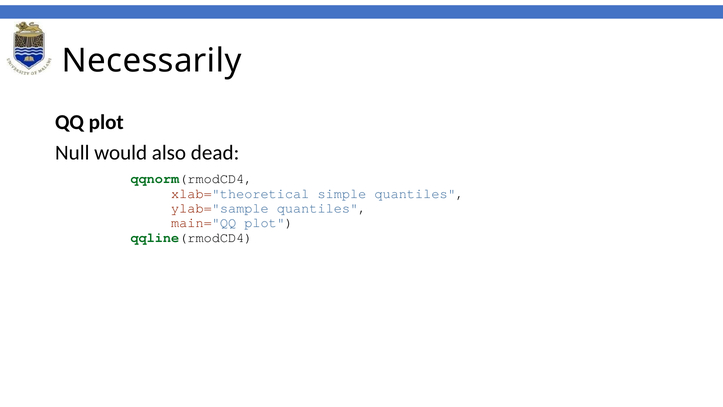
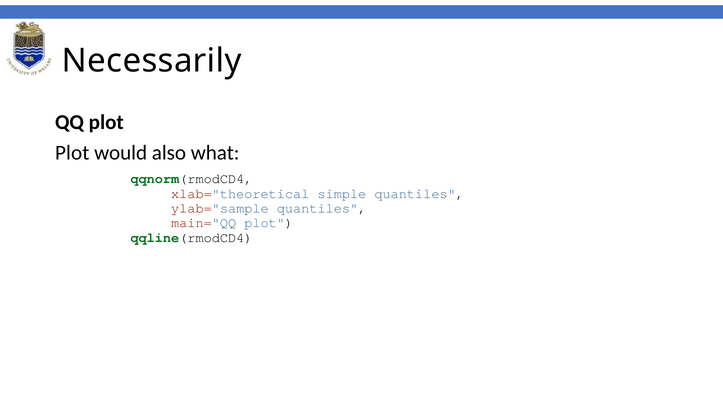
Null: Null -> Plot (72, 153)
dead: dead -> what (215, 153)
